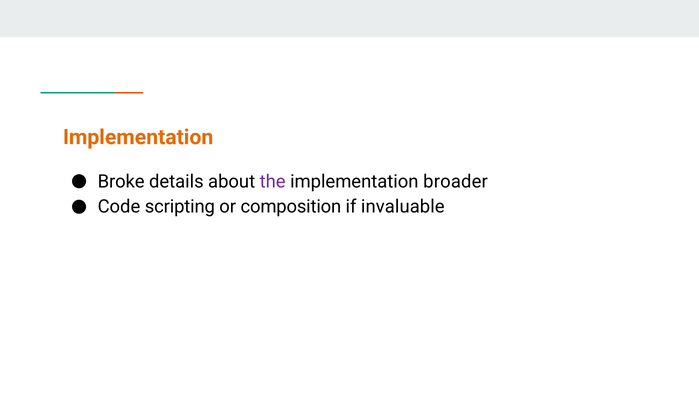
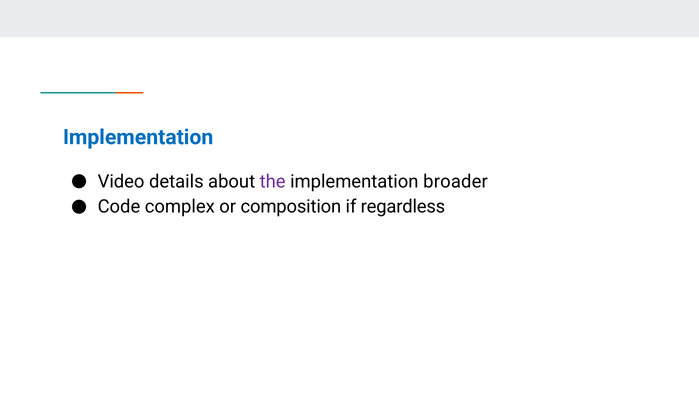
Implementation colour: orange -> blue (138, 137)
Broke: Broke -> Video (121, 182)
scripting: scripting -> complex (180, 207)
invaluable: invaluable -> regardless (403, 207)
